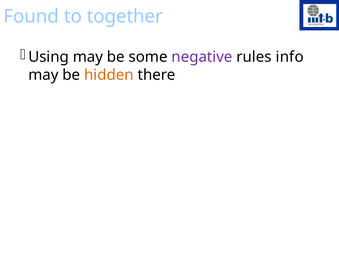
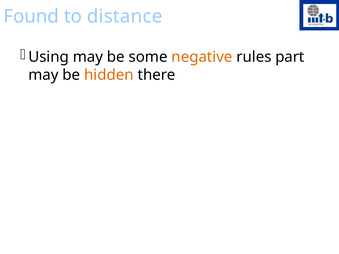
together: together -> distance (125, 17)
negative colour: purple -> orange (202, 57)
info: info -> part (290, 57)
